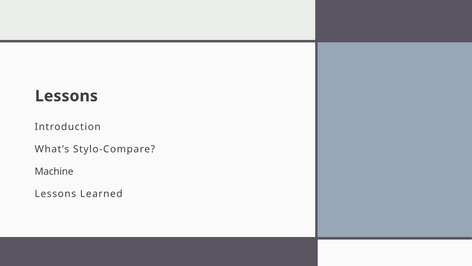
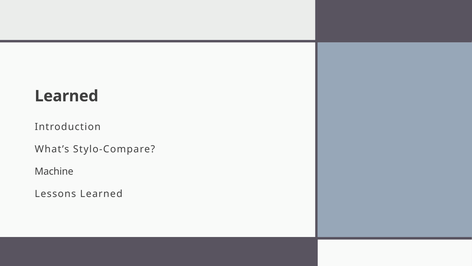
Lessons: Lessons -> Learned (67, 96)
